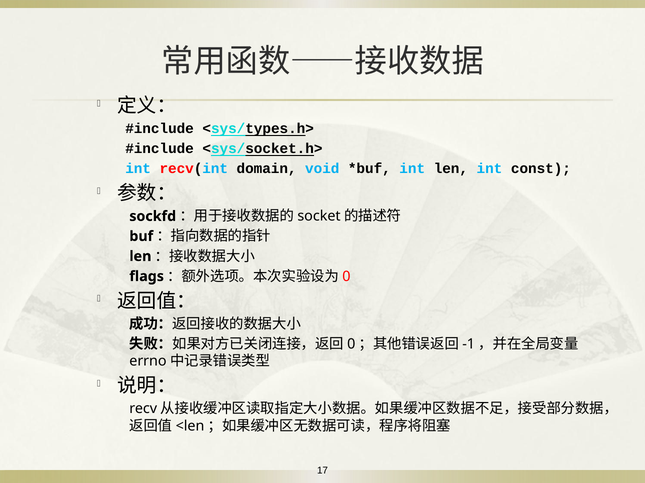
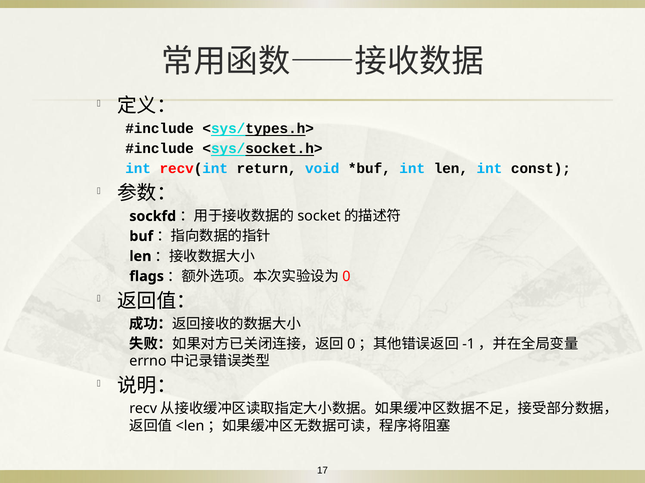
domain: domain -> return (267, 169)
